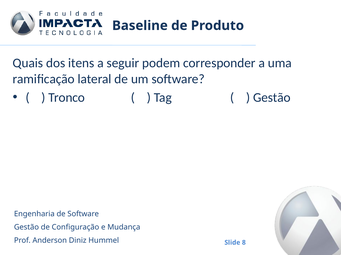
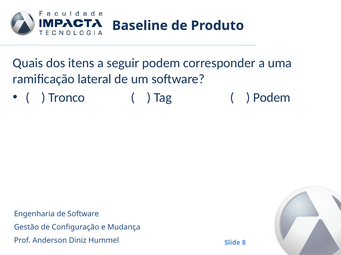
Gestão: Gestão -> Podem (272, 98)
